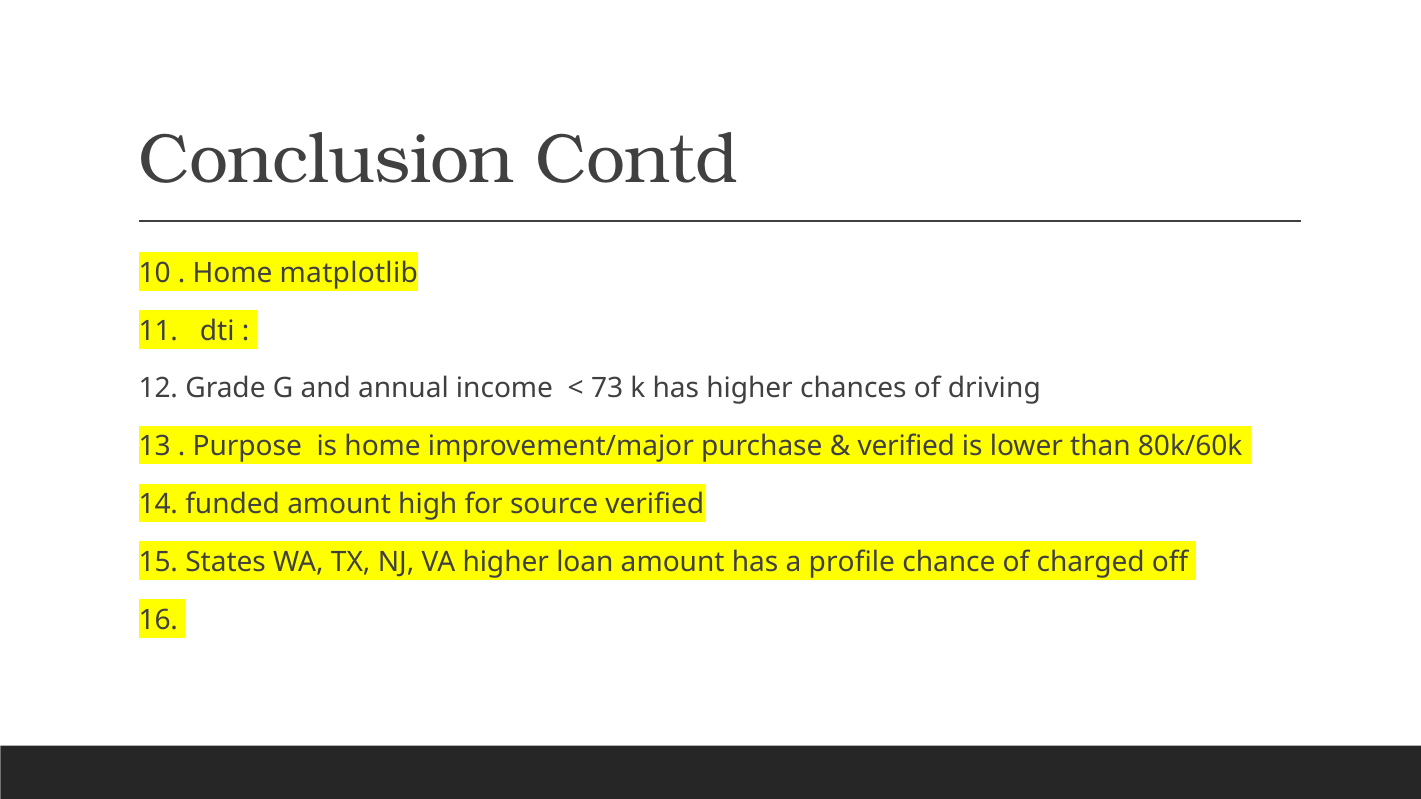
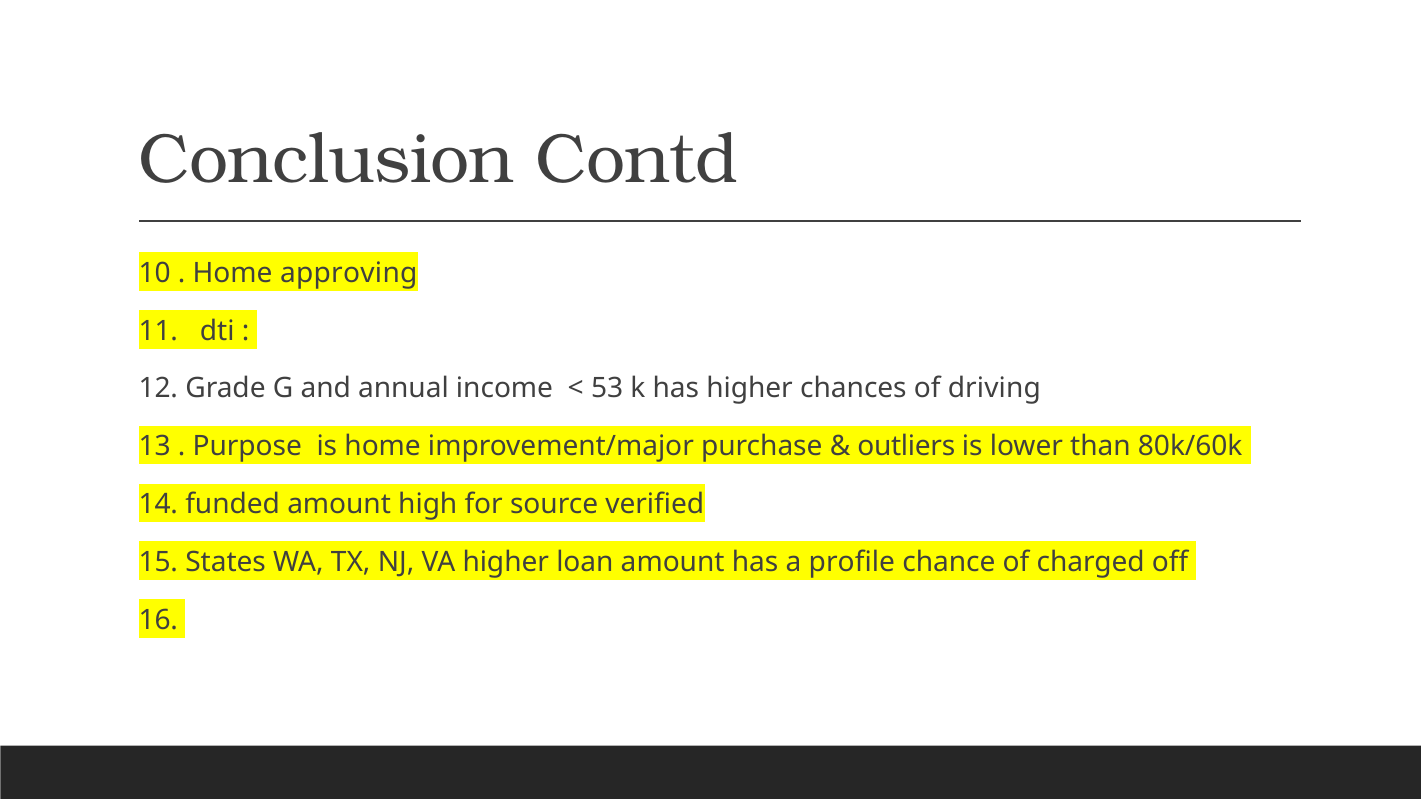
matplotlib: matplotlib -> approving (349, 273)
73: 73 -> 53 (607, 389)
verified: verified -> outliers (906, 447)
